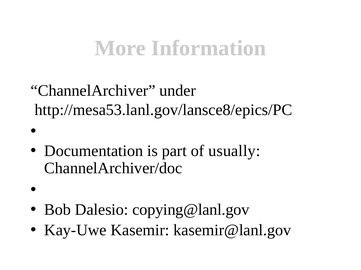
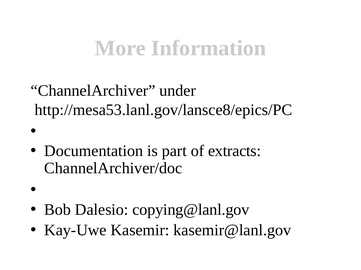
usually: usually -> extracts (235, 151)
